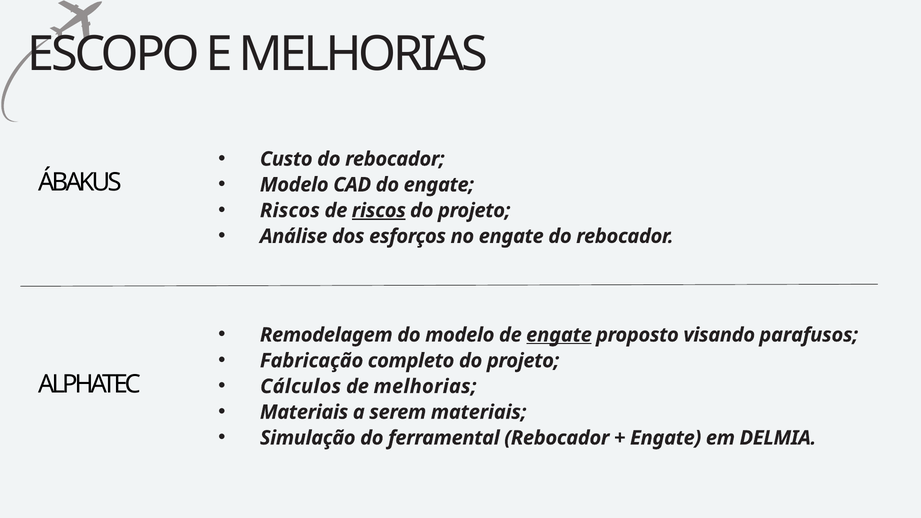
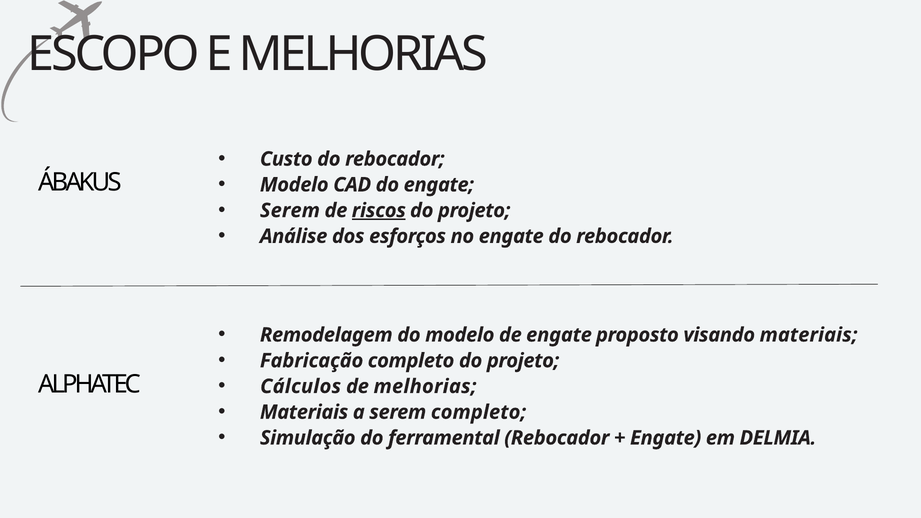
Riscos: Riscos -> Serem (290, 211)
engate underline: present -> none (559, 335)
visando parafusos: parafusos -> materiais (809, 335)
serem materiais: materiais -> completo (479, 412)
